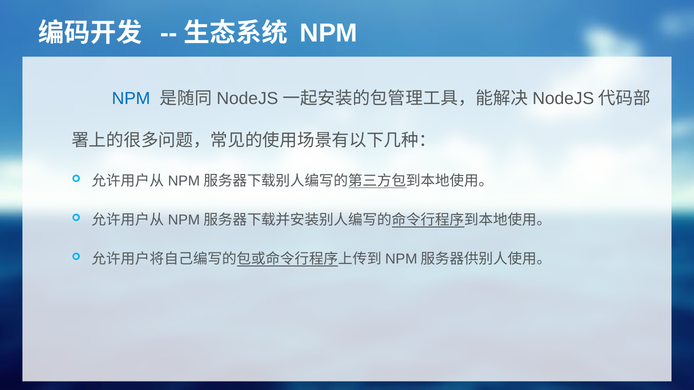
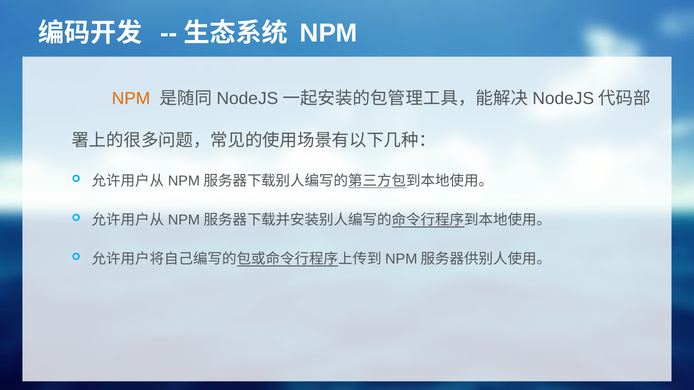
NPM colour: blue -> orange (131, 99)
